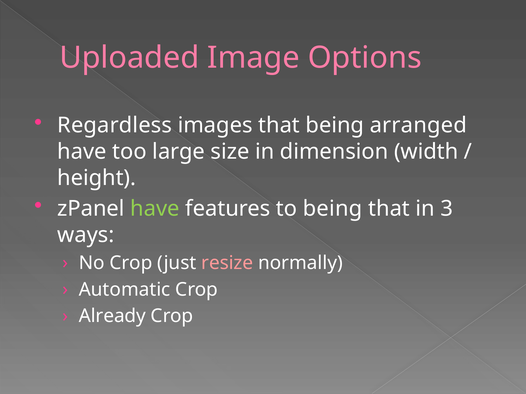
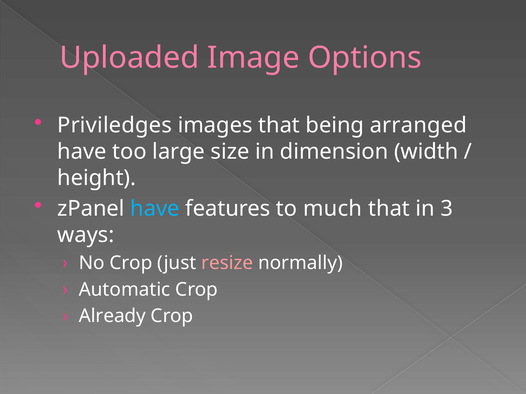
Regardless: Regardless -> Priviledges (115, 126)
have colour: light green -> light blue (155, 209)
to being: being -> much (333, 209)
